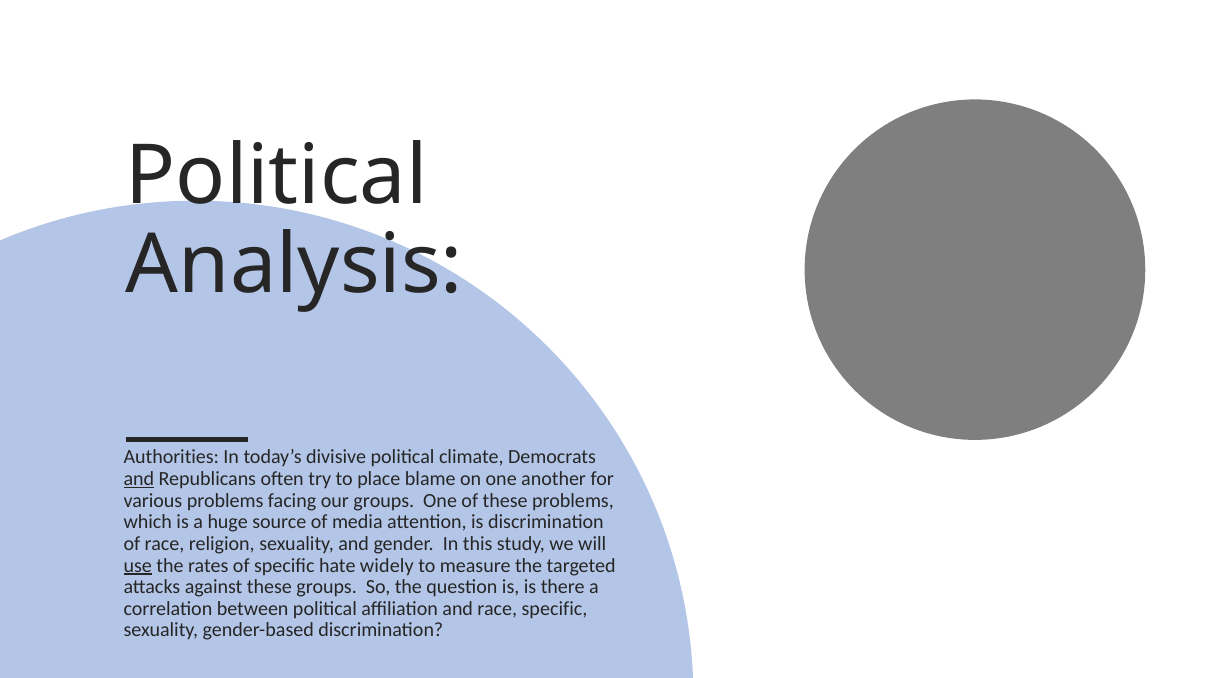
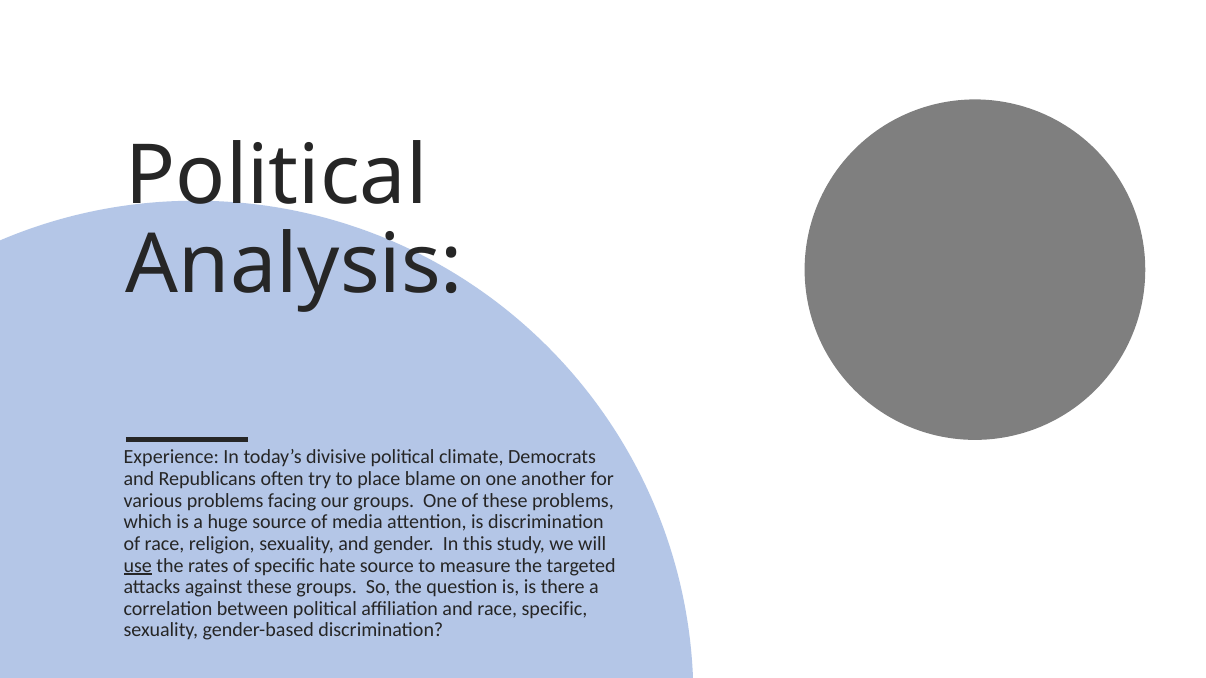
Authorities: Authorities -> Experience (171, 457)
and underline: present -> none (139, 479)
hate widely: widely -> source (387, 566)
